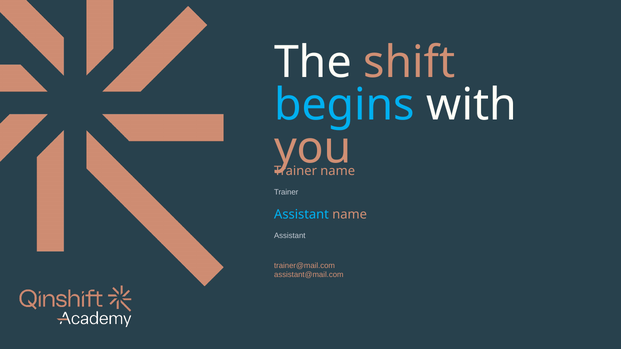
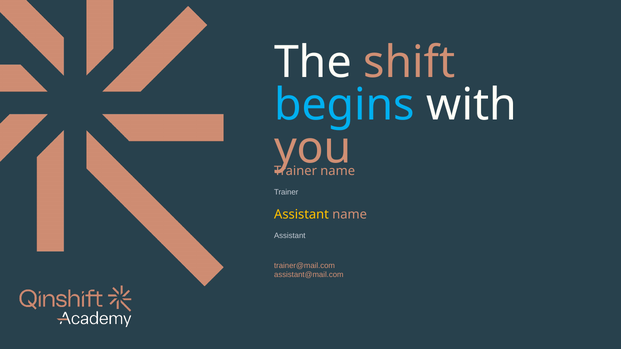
Assistant colour: light blue -> yellow (302, 214)
